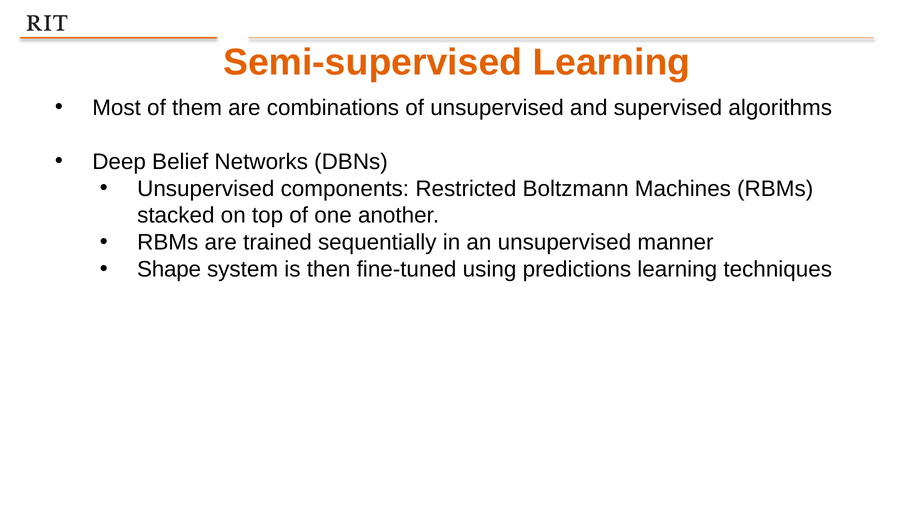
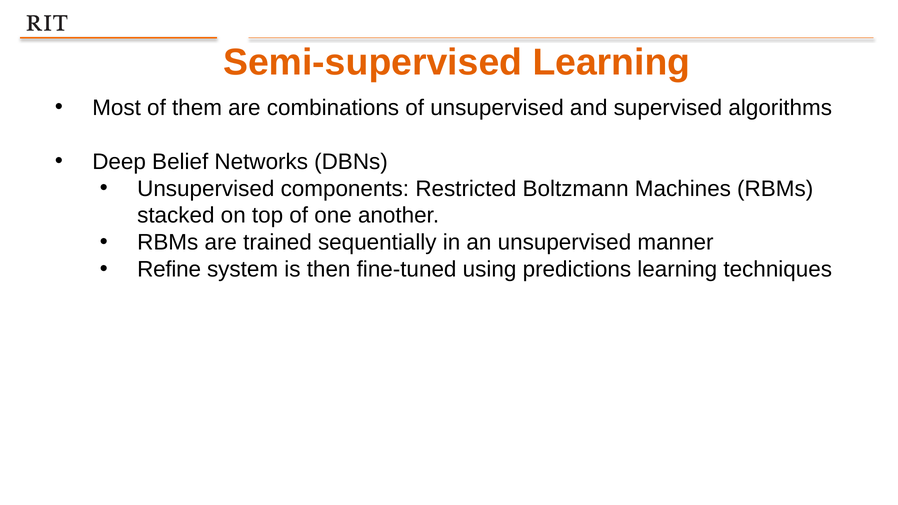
Shape: Shape -> Refine (169, 269)
